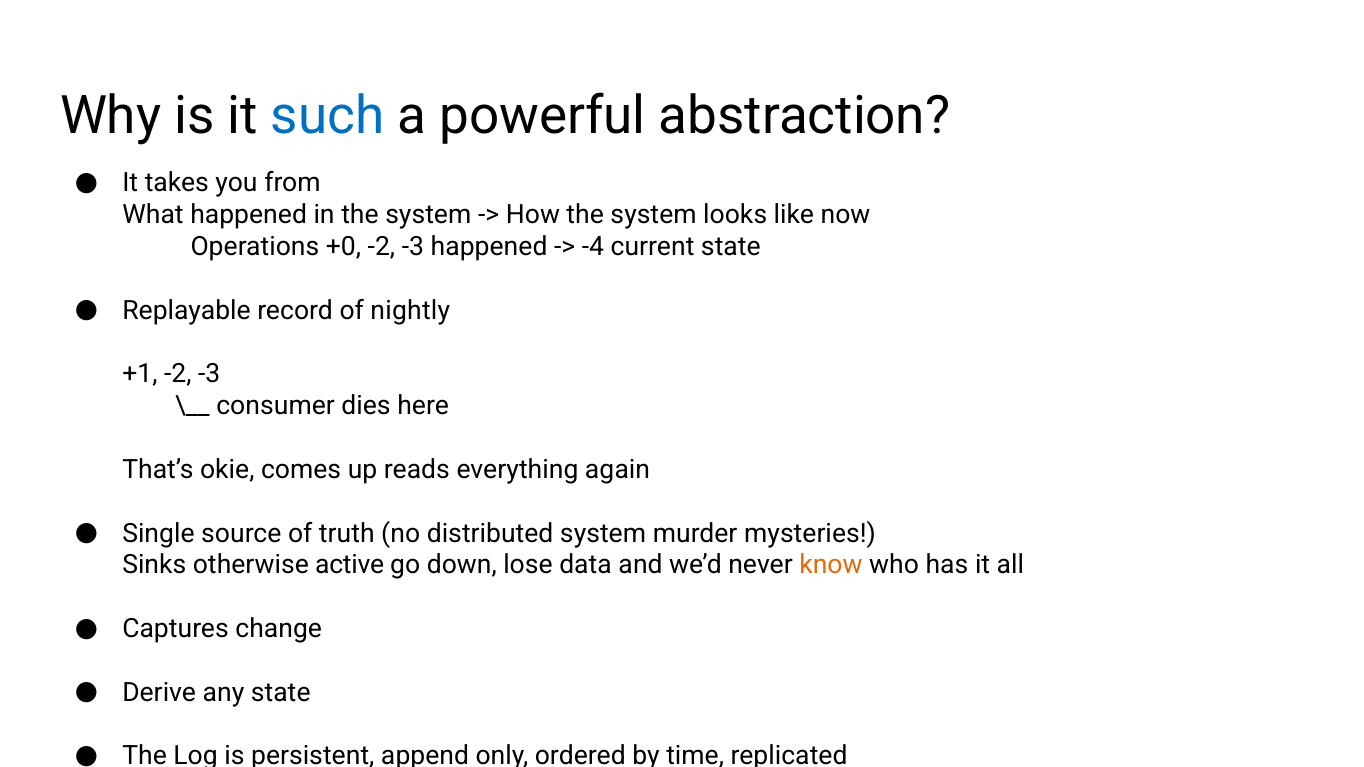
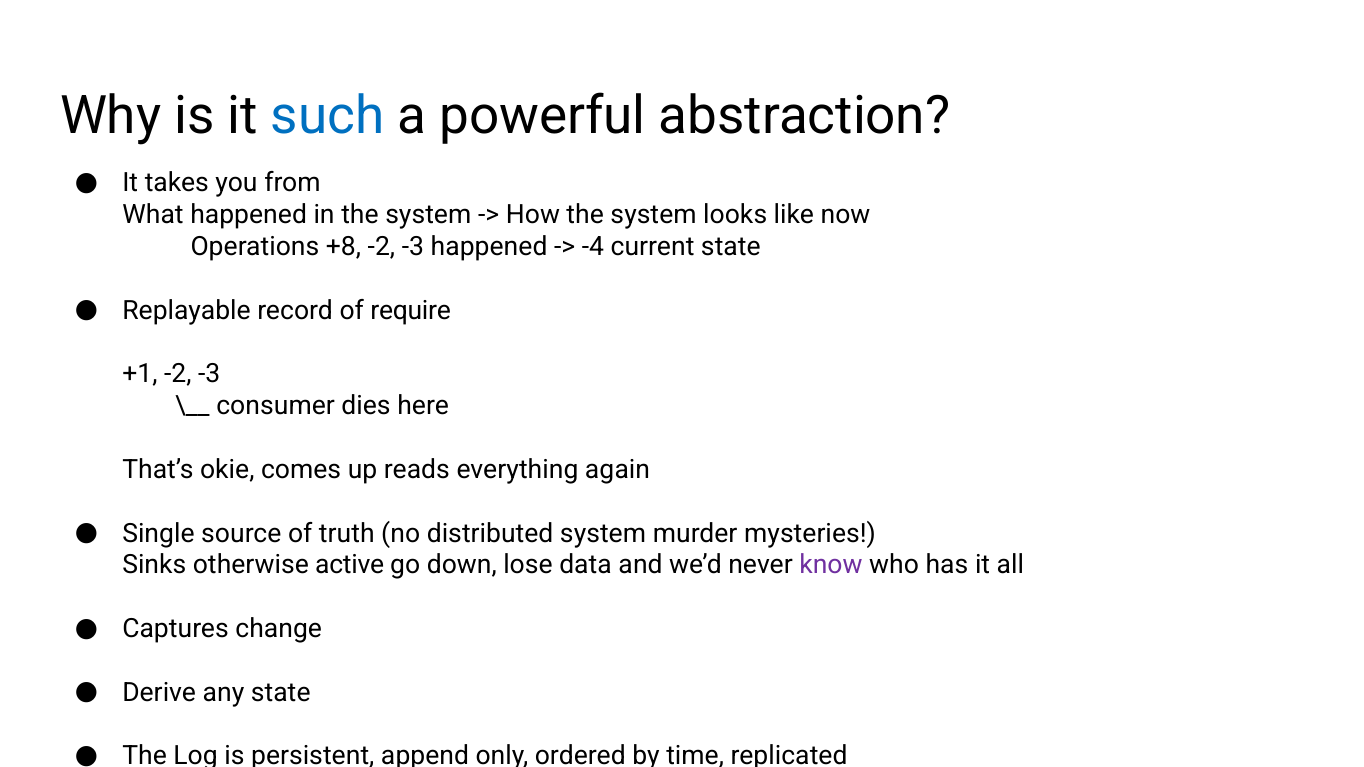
+0: +0 -> +8 (343, 247)
nightly: nightly -> require (411, 311)
know colour: orange -> purple (831, 565)
